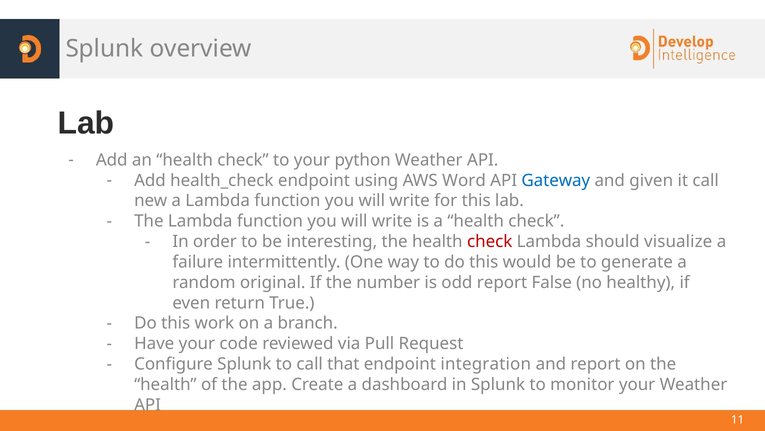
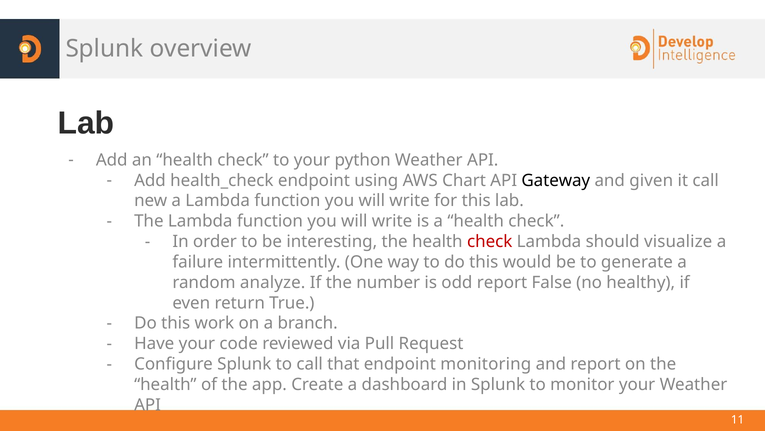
Word: Word -> Chart (464, 180)
Gateway colour: blue -> black (556, 180)
original: original -> analyze (273, 282)
integration: integration -> monitoring (486, 364)
